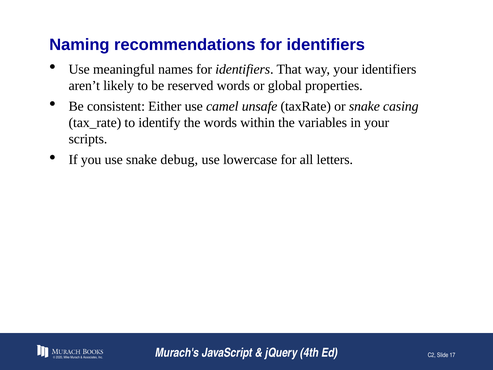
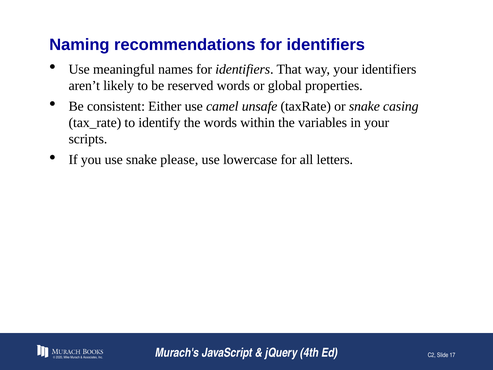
debug: debug -> please (179, 160)
